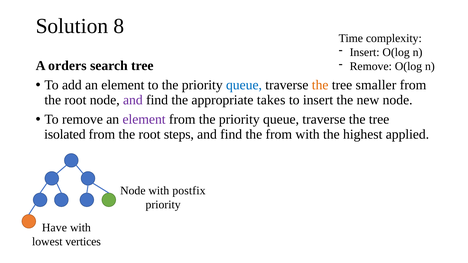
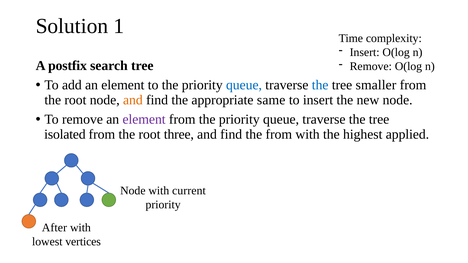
8: 8 -> 1 (119, 26)
orders: orders -> postfix (68, 66)
the colour: orange -> blue (320, 85)
and colour: purple -> orange (133, 100)
takes: takes -> same (271, 100)
steps: steps -> three (179, 134)
postfix: postfix -> current (189, 191)
Have: Have -> After (54, 228)
